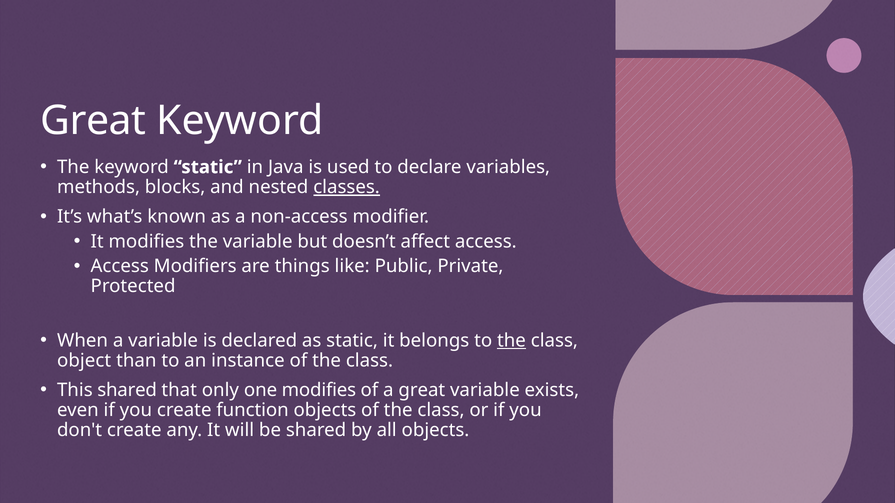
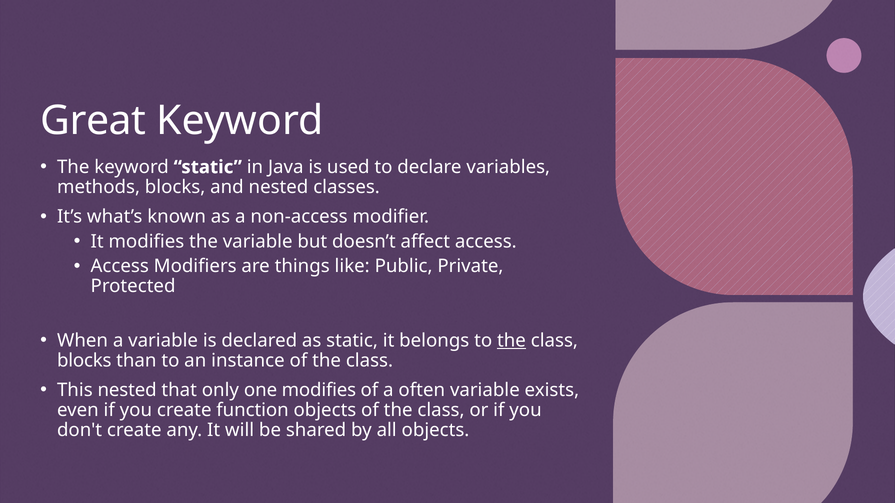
classes underline: present -> none (347, 187)
object: object -> blocks (84, 361)
This shared: shared -> nested (127, 390)
a great: great -> often (422, 390)
